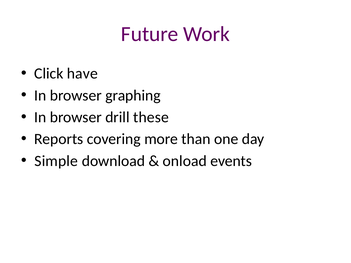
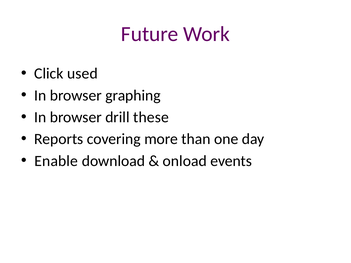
have: have -> used (82, 74)
Simple: Simple -> Enable (56, 161)
